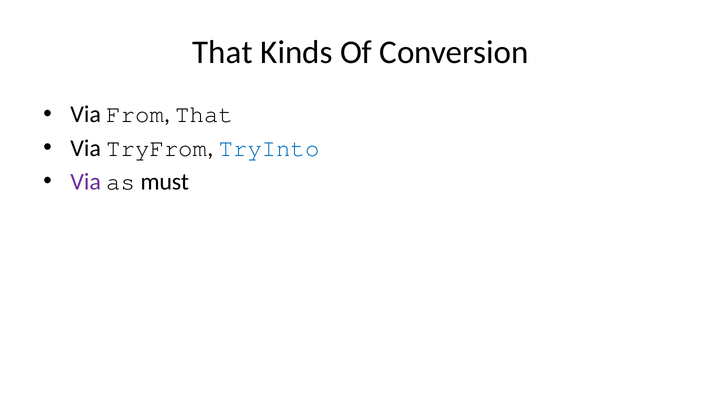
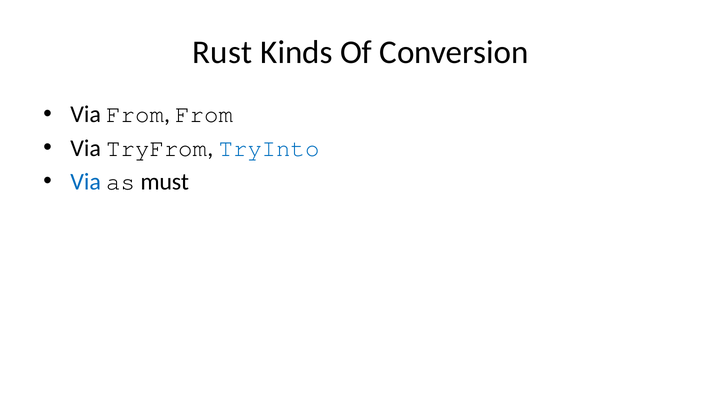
That: That -> Rust (222, 52)
From That: That -> From (204, 114)
Via colour: purple -> blue (86, 182)
